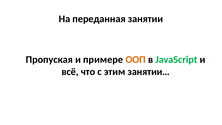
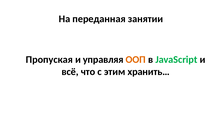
примере: примере -> управляя (103, 59)
занятии…: занятии… -> хранить… (149, 72)
